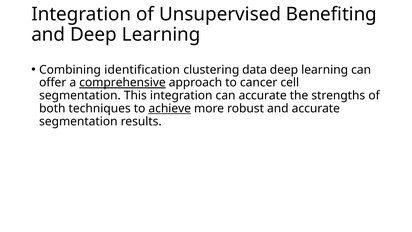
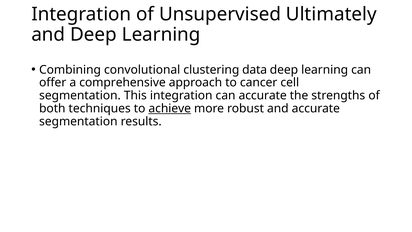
Benefiting: Benefiting -> Ultimately (331, 14)
identification: identification -> convolutional (142, 70)
comprehensive underline: present -> none (122, 83)
